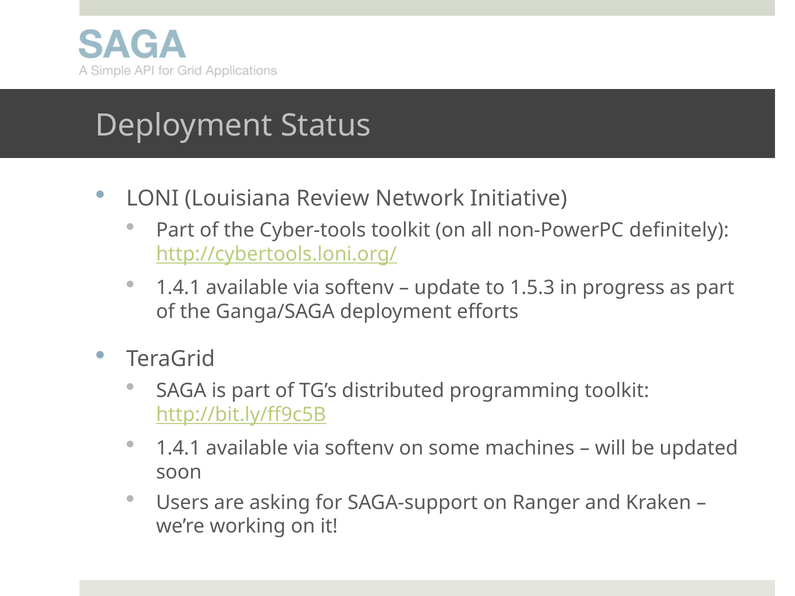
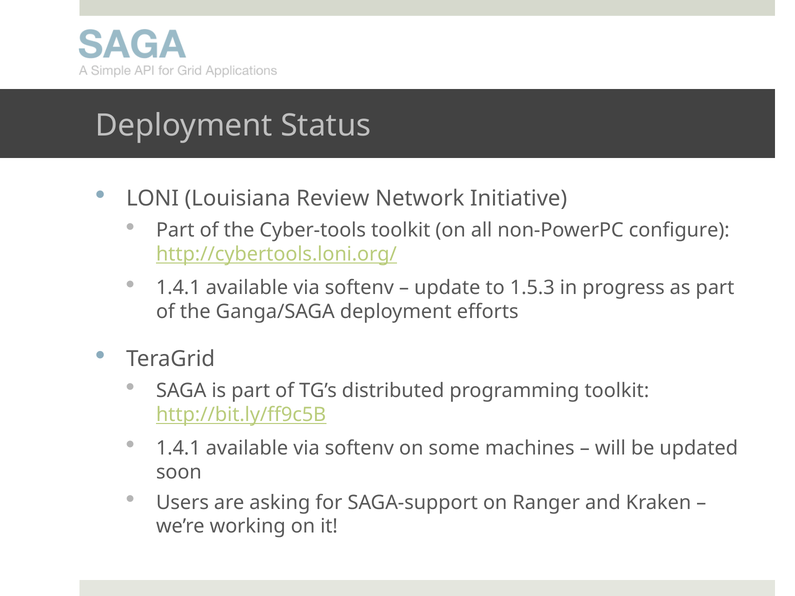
definitely: definitely -> configure (679, 230)
